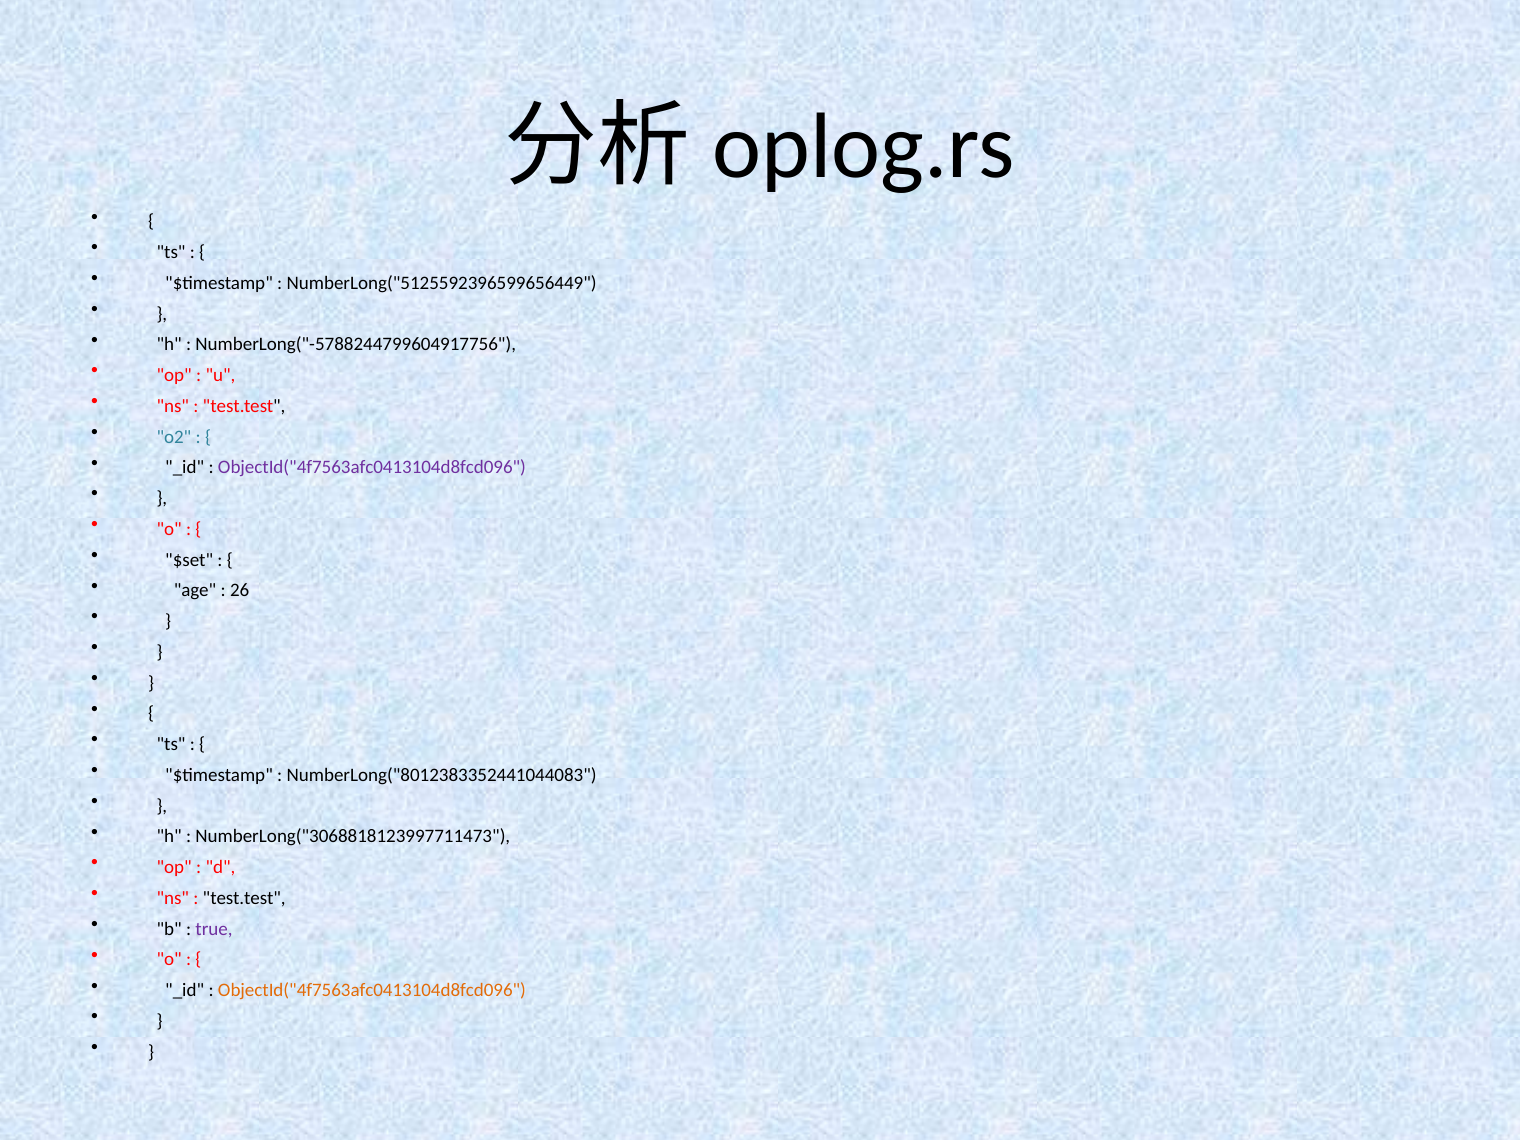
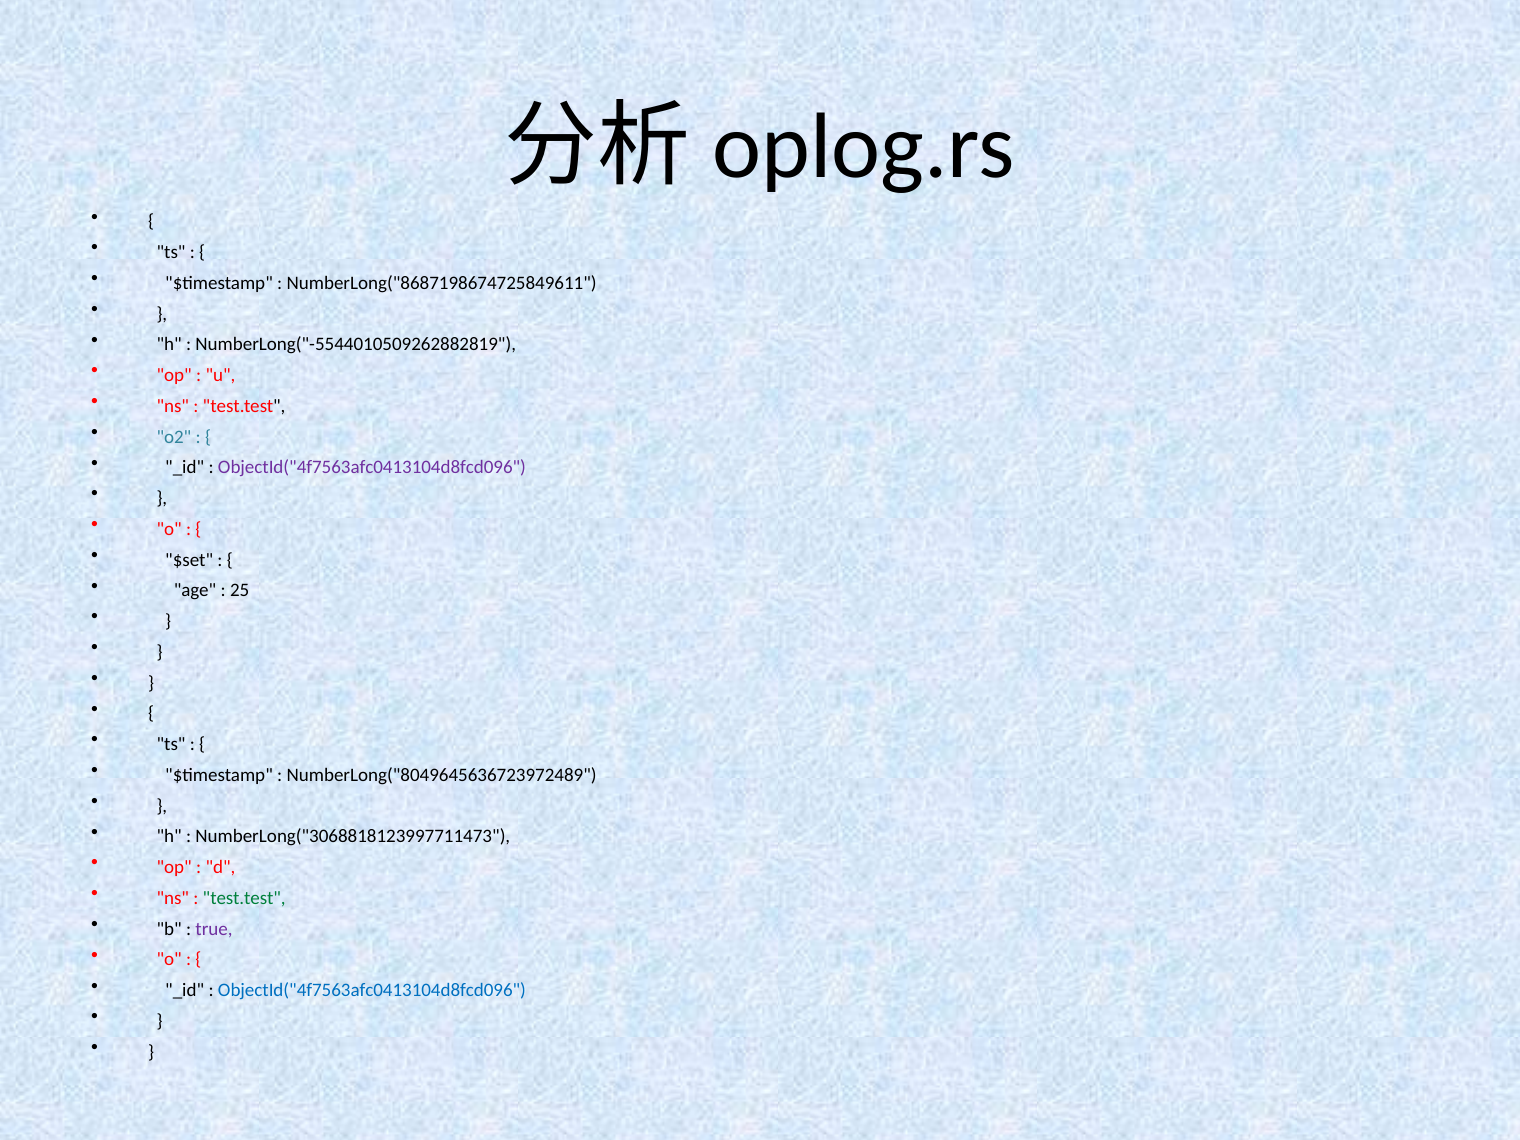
NumberLong("5125592396599656449: NumberLong("5125592396599656449 -> NumberLong("8687198674725849611 (442, 283)
NumberLong("-5788244799604917756: NumberLong("-5788244799604917756 -> NumberLong("-5544010509262882819 (356, 345)
26: 26 -> 25 (240, 591)
NumberLong("8012383352441044083: NumberLong("8012383352441044083 -> NumberLong("8049645636723972489 (442, 775)
test.test colour: black -> green (244, 898)
ObjectId("4f7563afc0413104d8fcd096 colour: orange -> blue (372, 990)
